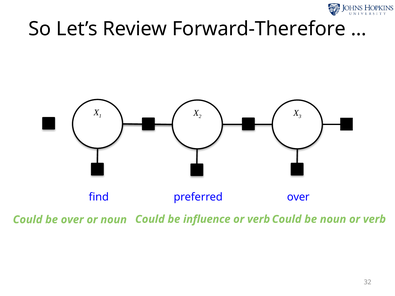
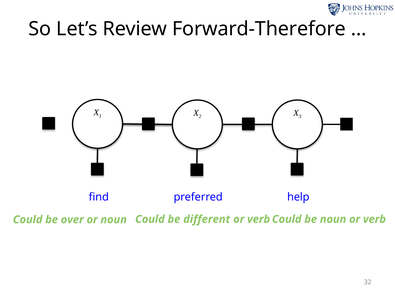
preferred over: over -> help (298, 197)
influence: influence -> different (207, 219)
